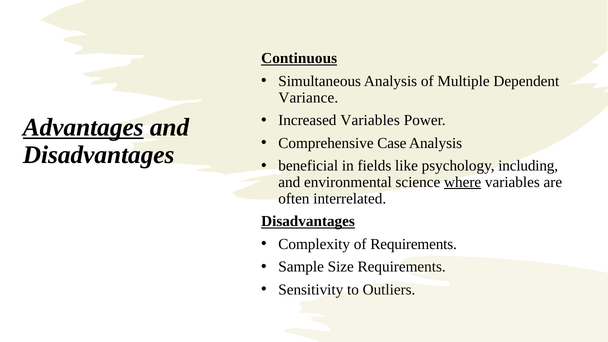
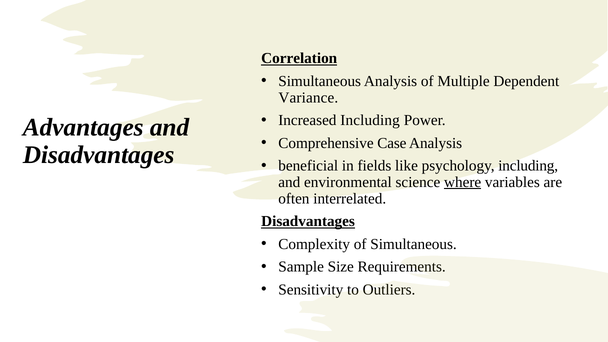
Continuous: Continuous -> Correlation (299, 58)
Increased Variables: Variables -> Including (370, 120)
Advantages underline: present -> none (83, 127)
of Requirements: Requirements -> Simultaneous (414, 244)
